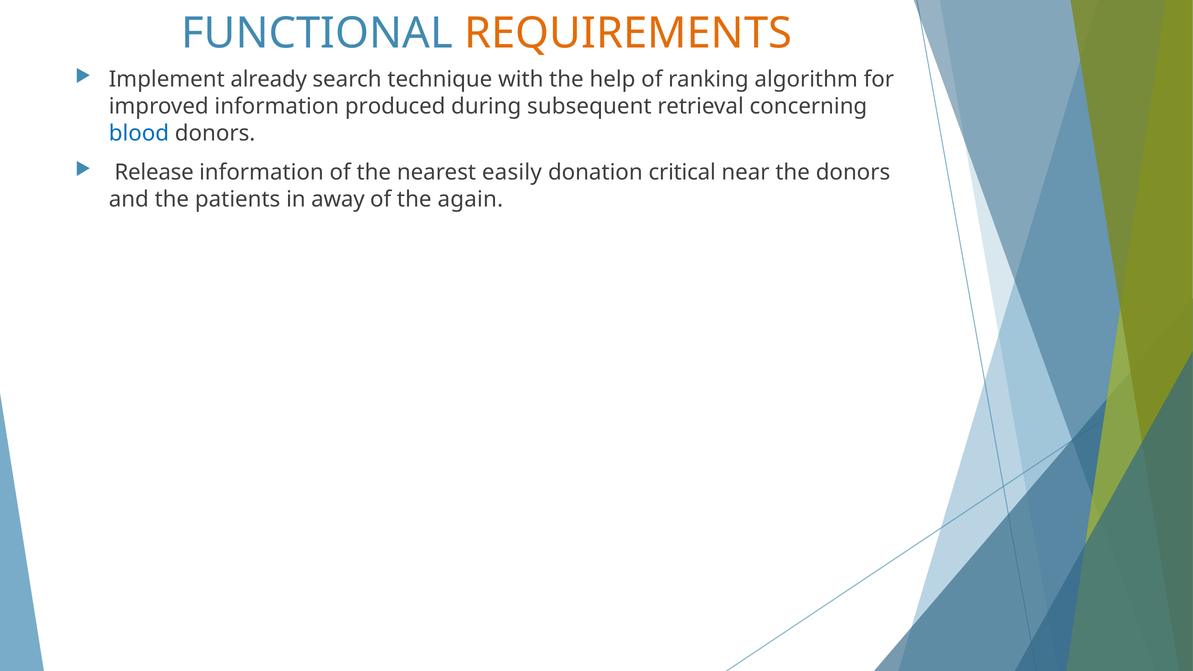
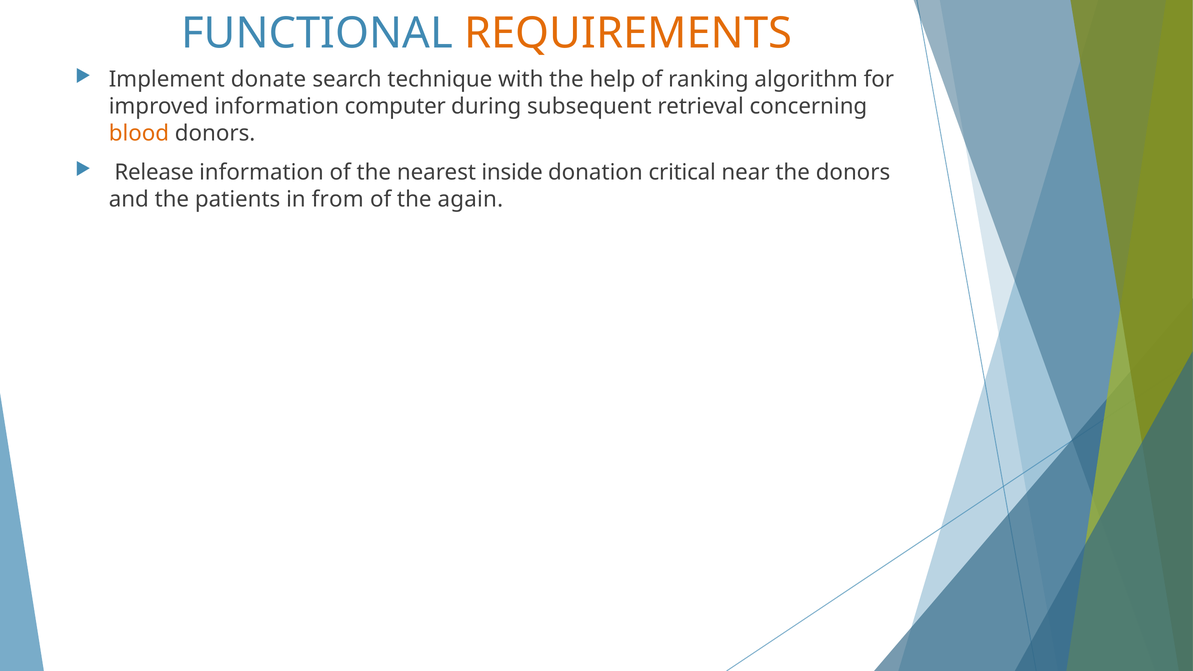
already: already -> donate (268, 79)
produced: produced -> computer (395, 106)
blood colour: blue -> orange (139, 133)
easily: easily -> inside (512, 172)
away: away -> from (338, 199)
